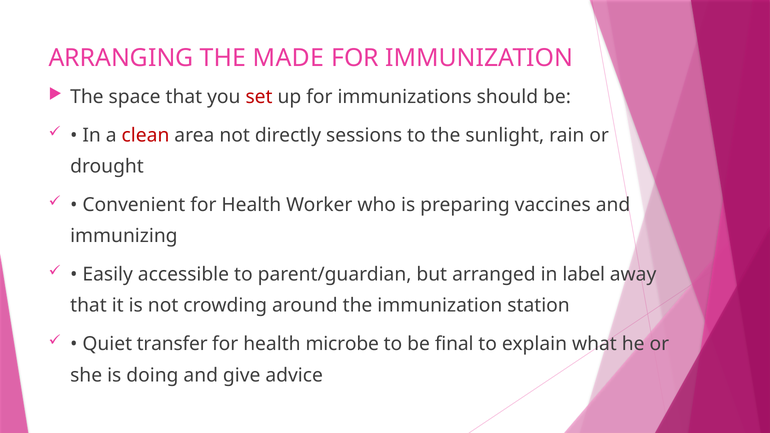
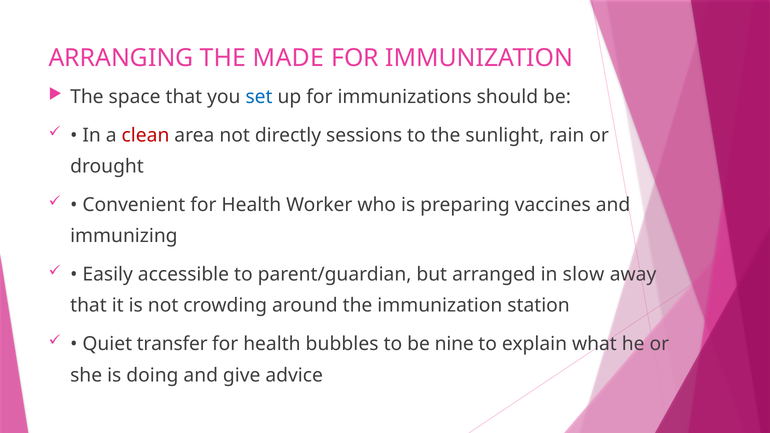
set colour: red -> blue (259, 97)
label: label -> slow (584, 275)
microbe: microbe -> bubbles (342, 344)
final: final -> nine (454, 344)
